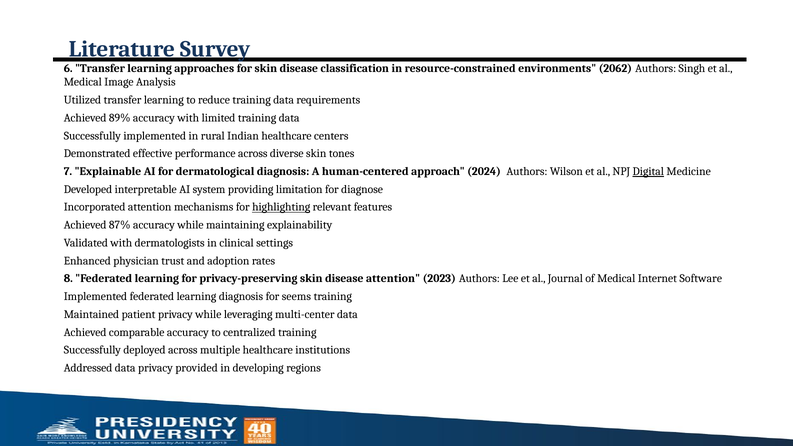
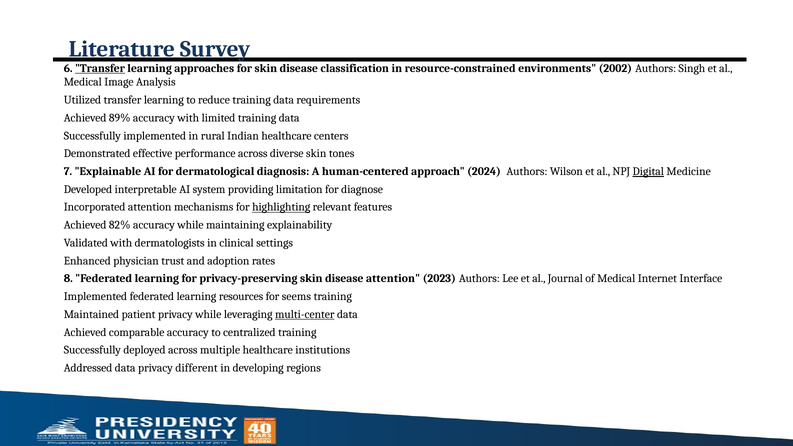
Transfer underline: none -> present (100, 68)
2062: 2062 -> 2002 (615, 68)
87%: 87% -> 82% (120, 225)
Software: Software -> Interface (701, 279)
learning diagnosis: diagnosis -> resources (241, 297)
multi-center underline: none -> present (305, 314)
provided: provided -> different (197, 368)
